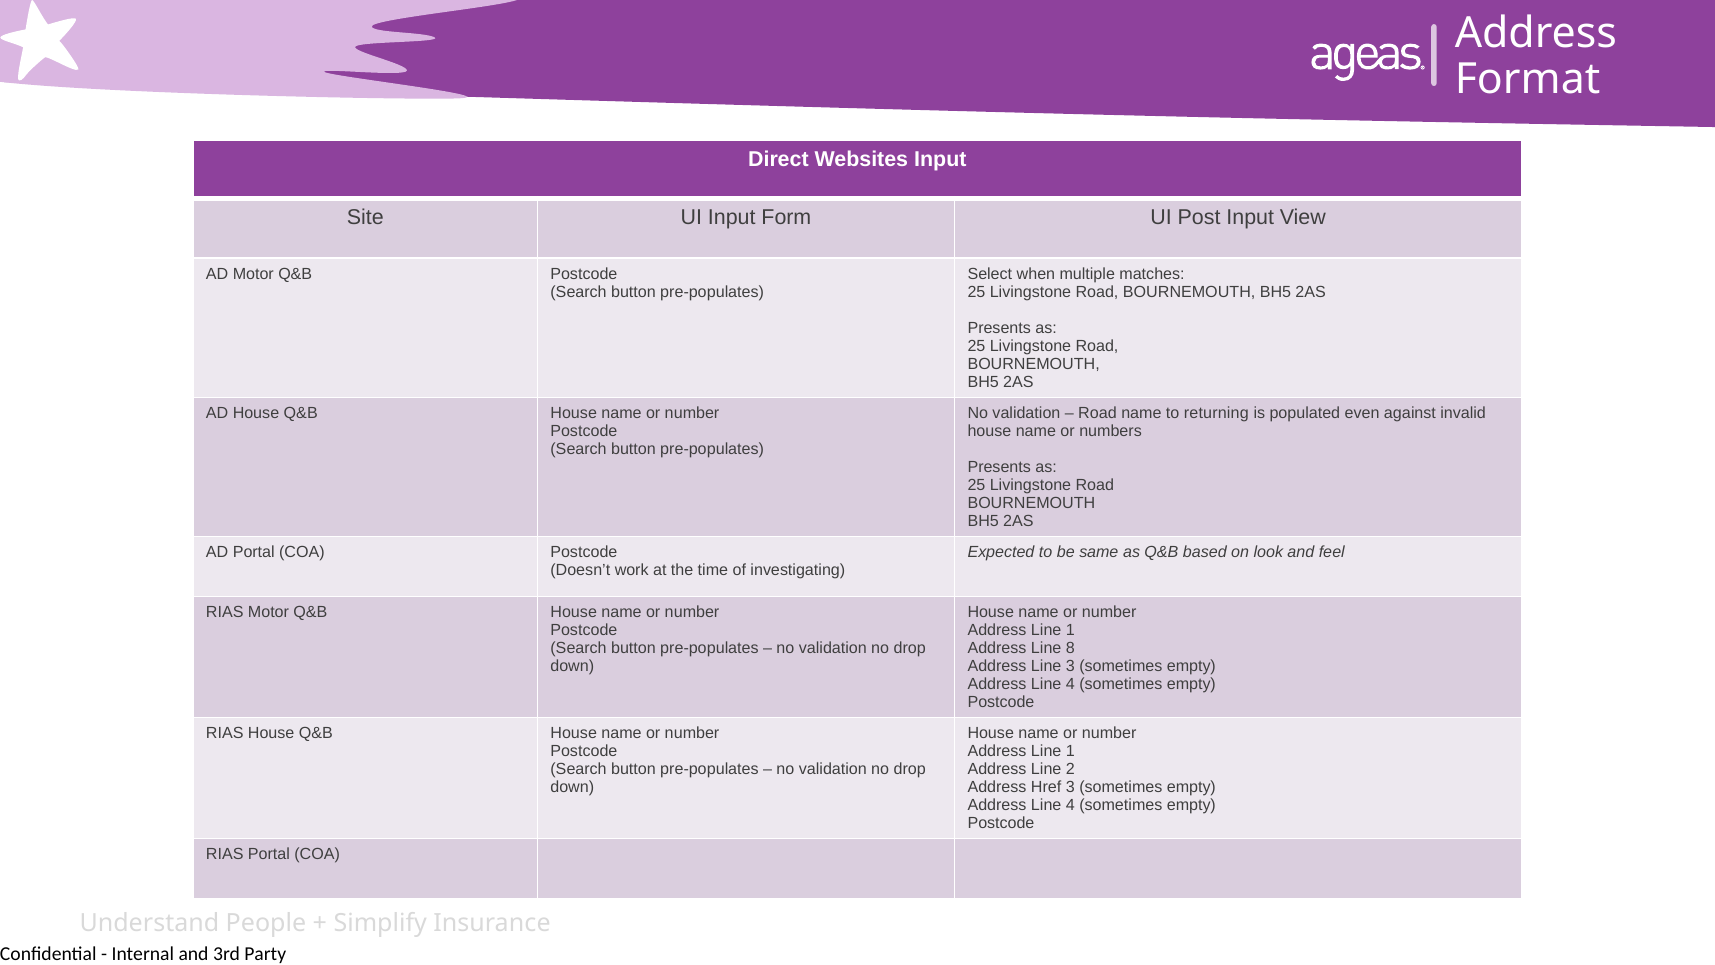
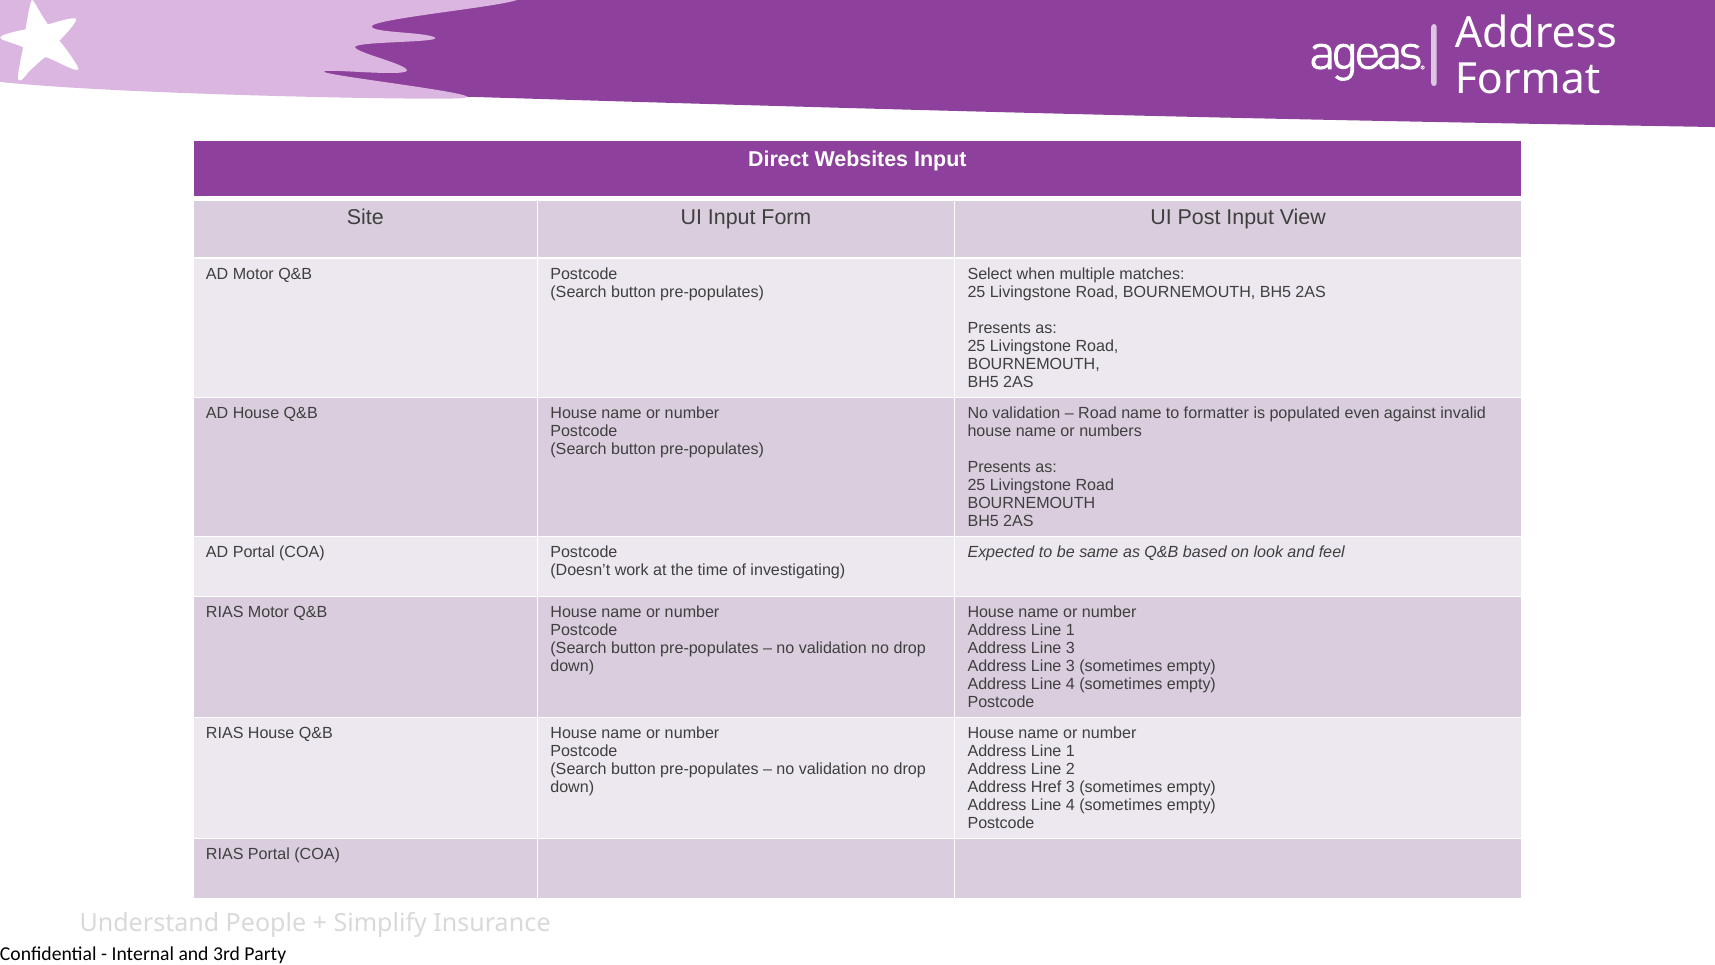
returning: returning -> formatter (1216, 413)
8: 8 -> 3 (1070, 648)
